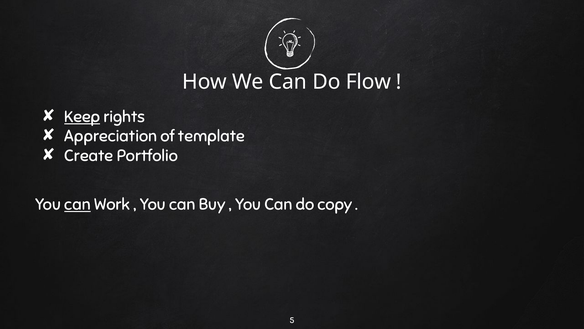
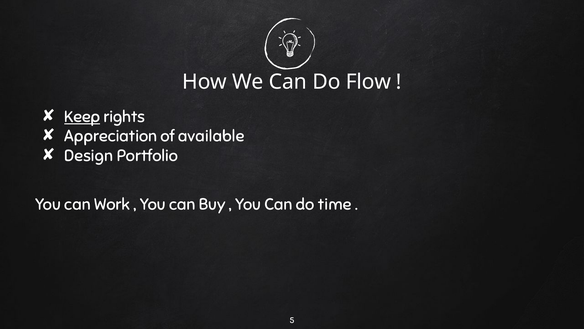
template: template -> available (211, 136)
Create: Create -> Design (89, 156)
can underline: present -> none (78, 204)
copy: copy -> time (335, 204)
